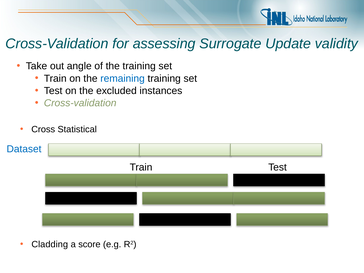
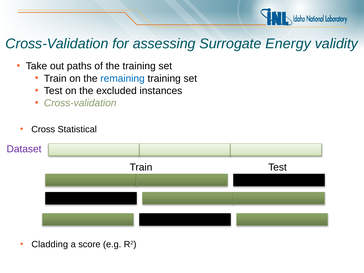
Update: Update -> Energy (288, 44)
angle: angle -> paths (79, 66)
Dataset colour: blue -> purple (24, 149)
